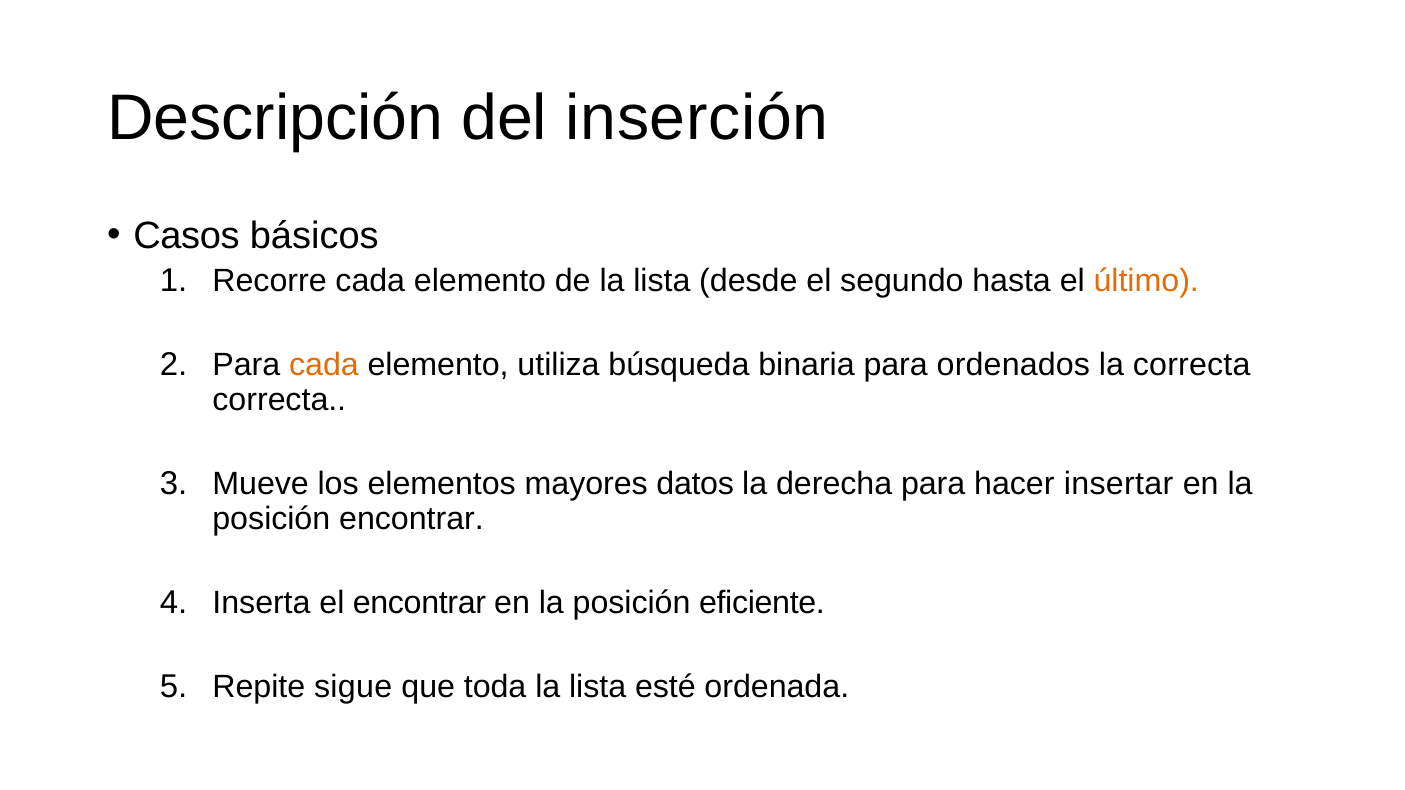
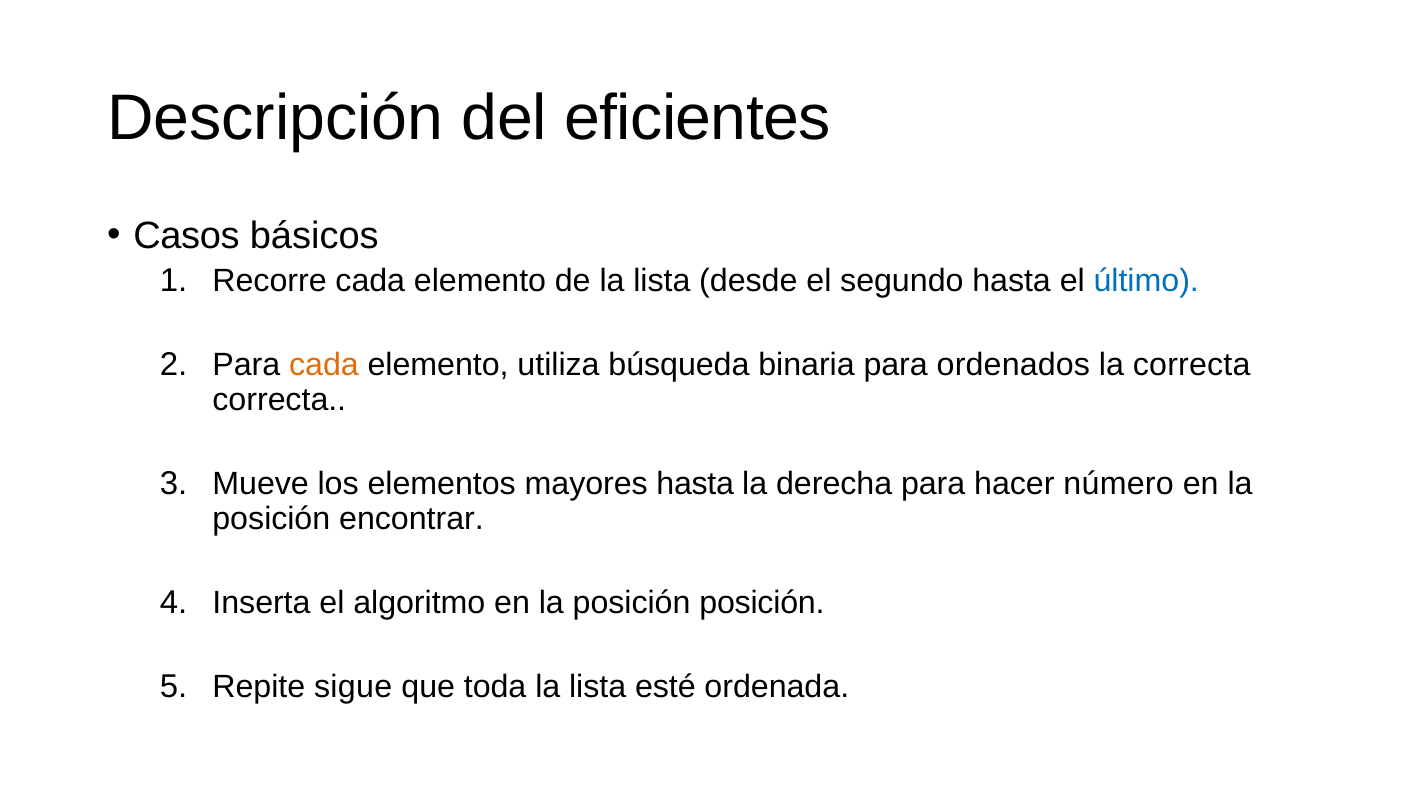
inserción: inserción -> eficientes (698, 118)
último colour: orange -> blue (1146, 281)
mayores datos: datos -> hasta (695, 484)
insertar: insertar -> número (1119, 484)
el encontrar: encontrar -> algoritmo (419, 603)
posición eficiente: eficiente -> posición (762, 603)
